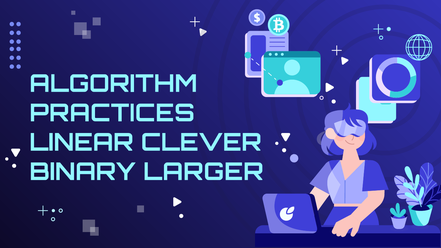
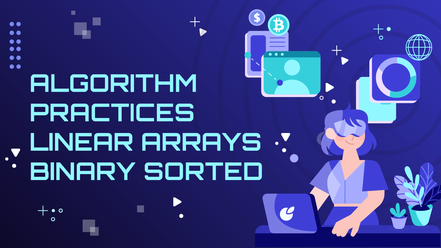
CLEVER: CLEVER -> ARRAYS (201, 143)
LARGER: LARGER -> SORTED (203, 172)
